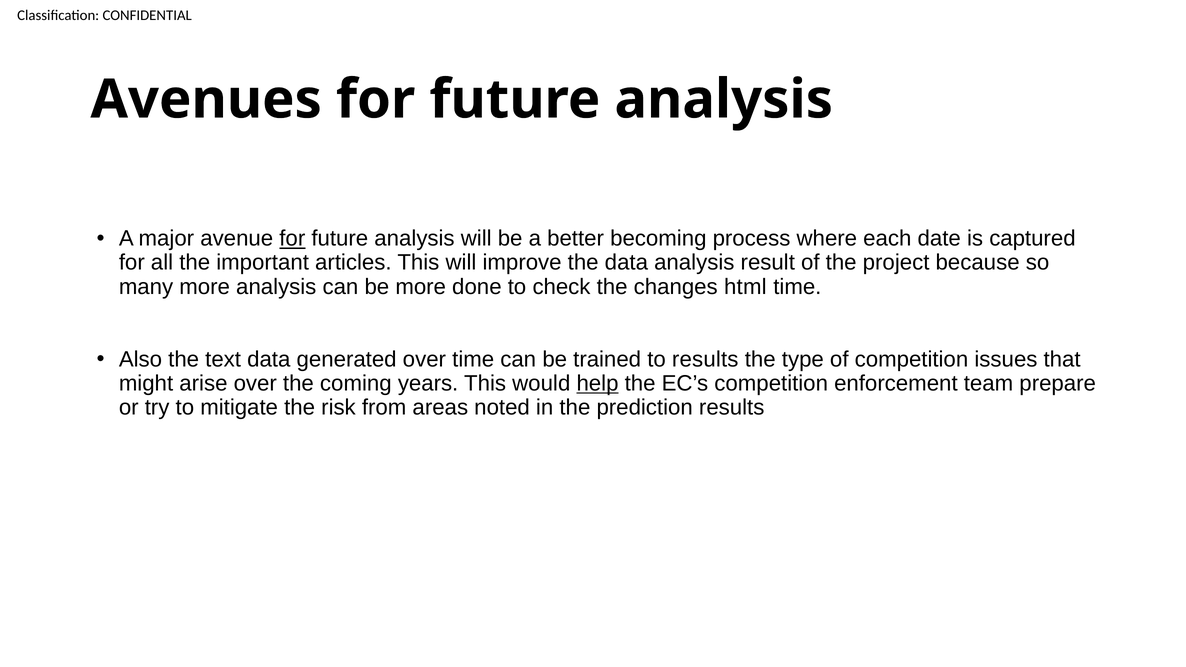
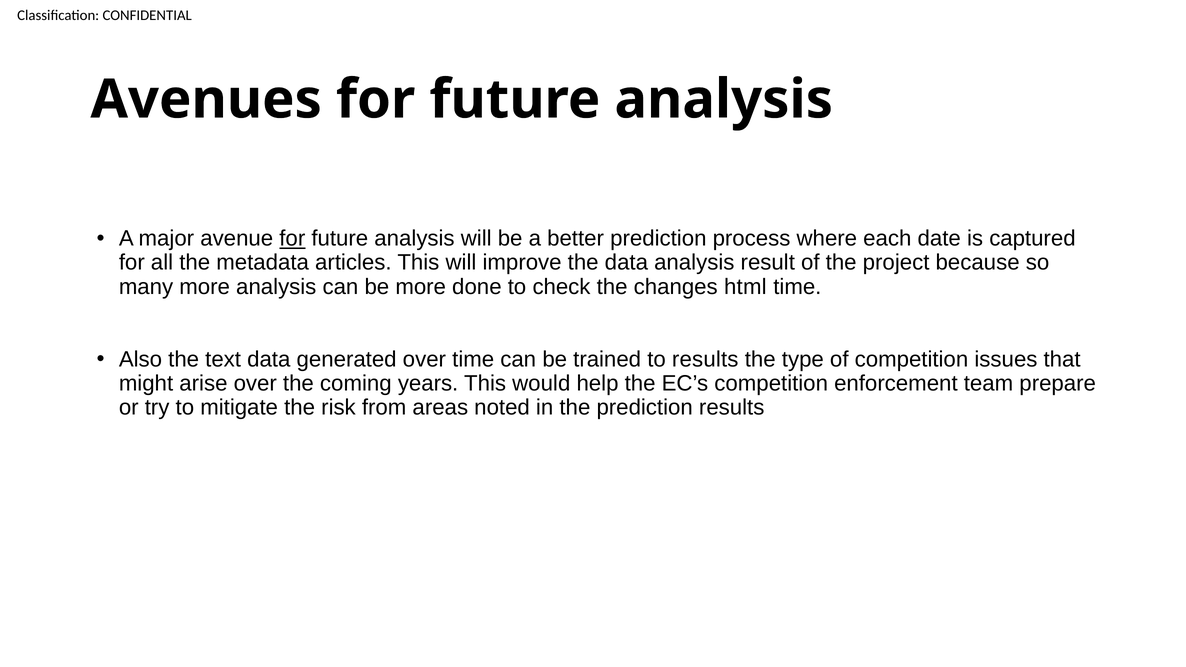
better becoming: becoming -> prediction (658, 239)
important: important -> metadata (263, 263)
help underline: present -> none (598, 383)
